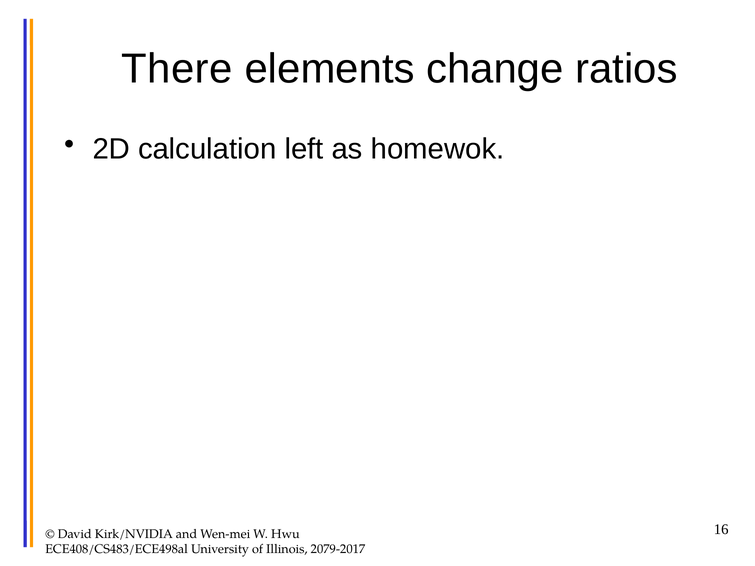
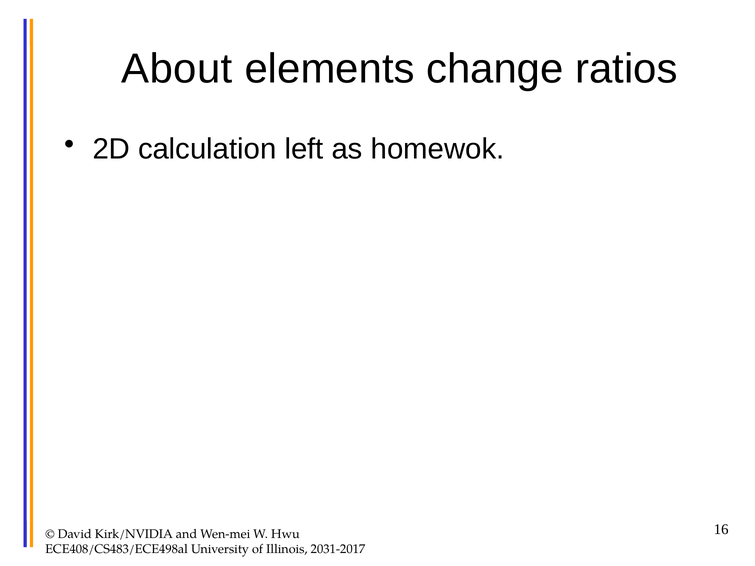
There: There -> About (177, 69)
2079-2017: 2079-2017 -> 2031-2017 (338, 549)
